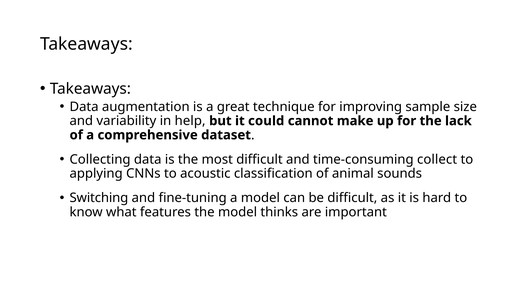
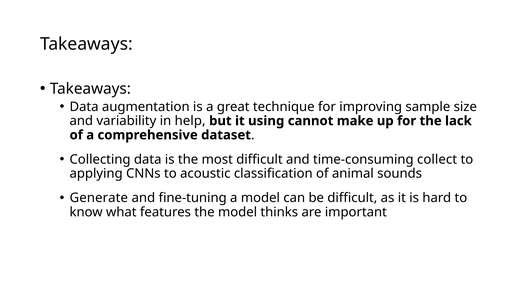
could: could -> using (266, 121)
Switching: Switching -> Generate (99, 198)
